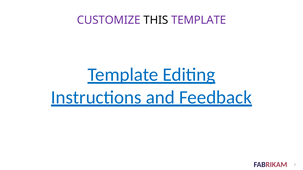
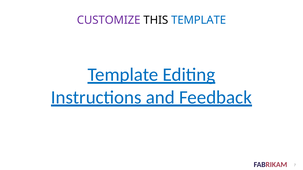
TEMPLATE colour: purple -> blue (199, 20)
